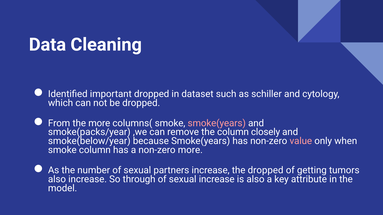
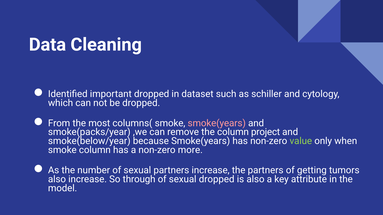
the more: more -> most (99, 123)
closely: closely -> project (266, 132)
value colour: pink -> light green (301, 141)
the dropped: dropped -> partners (266, 171)
sexual increase: increase -> dropped (217, 180)
